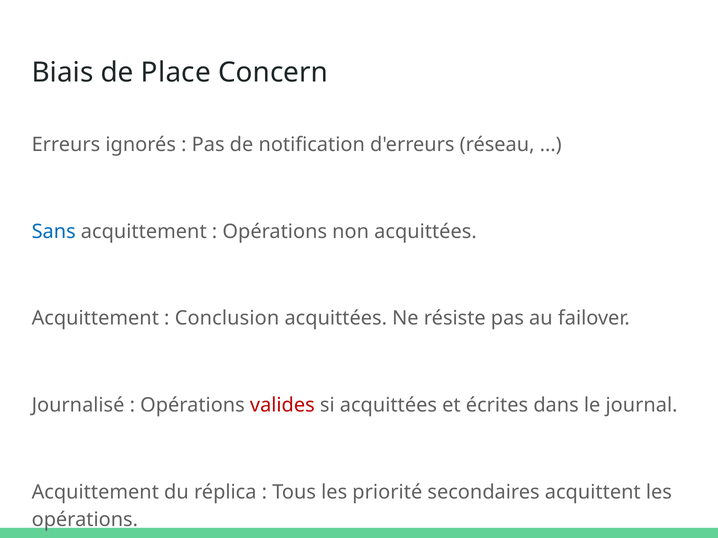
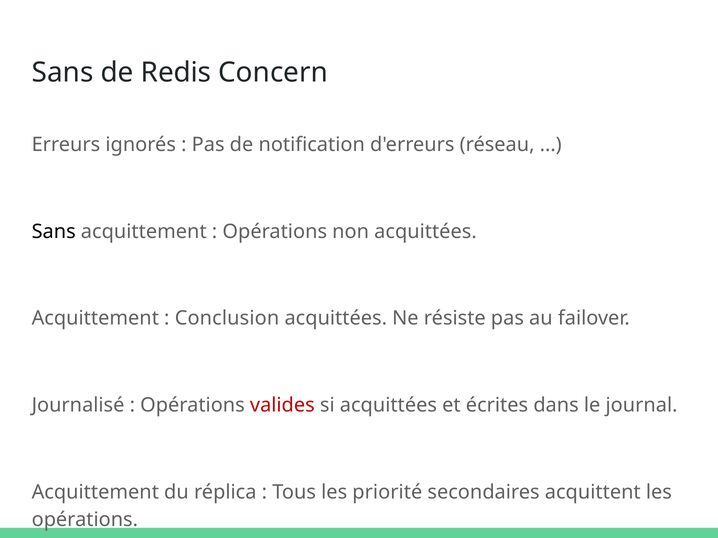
Biais: Biais -> Sans (63, 72)
Place: Place -> Redis (176, 72)
Sans colour: blue -> black (54, 232)
